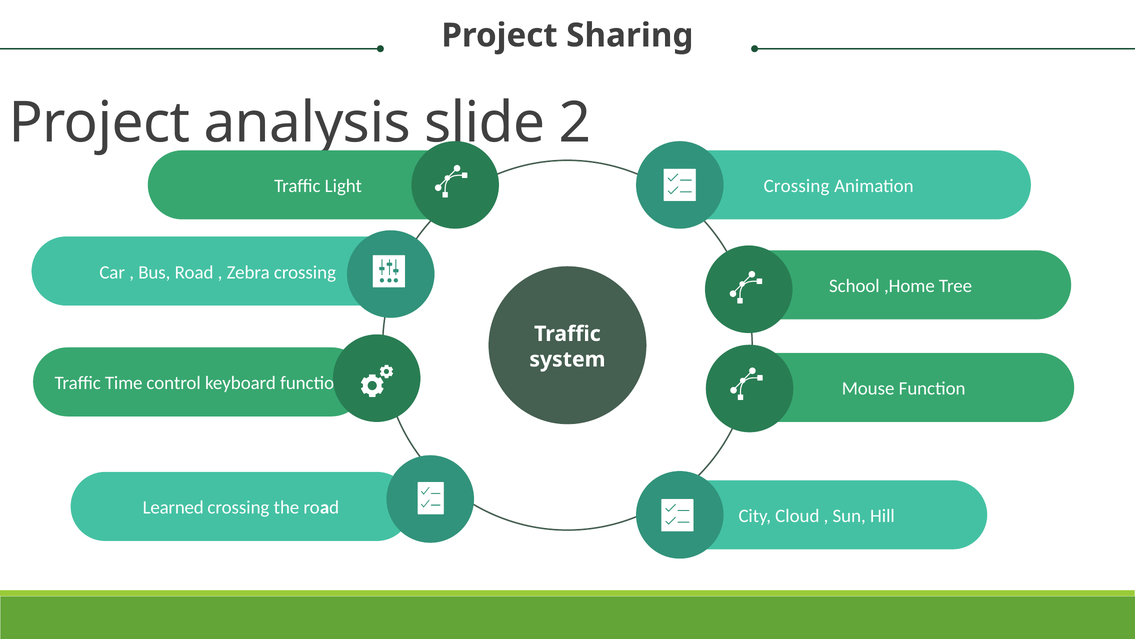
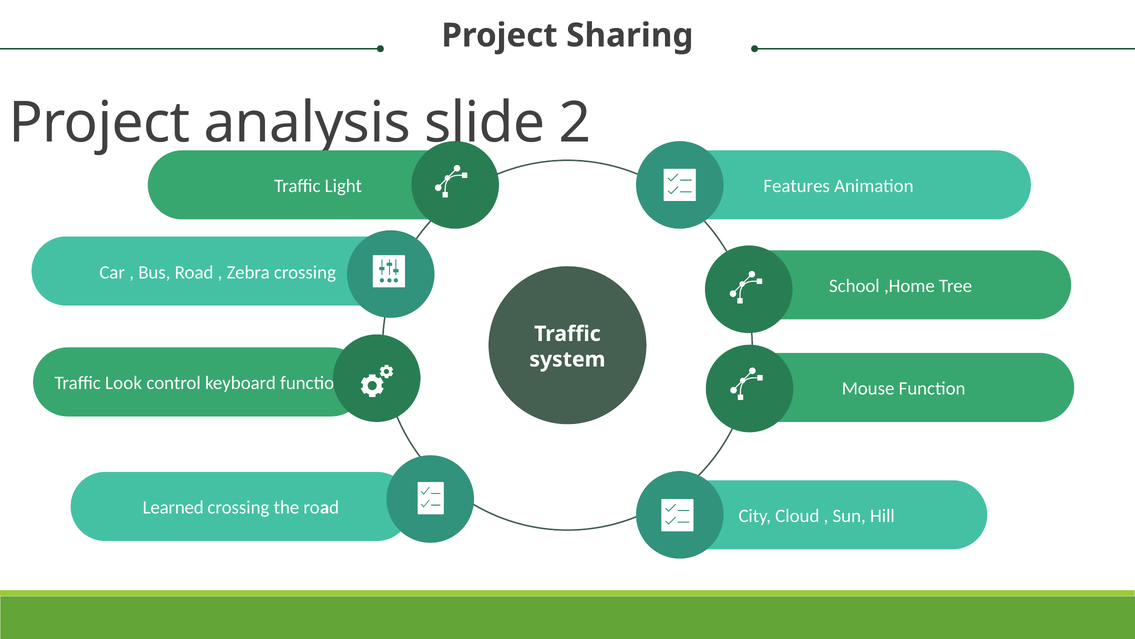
Crossing: Crossing -> Features (797, 186)
Time: Time -> Look (124, 383)
